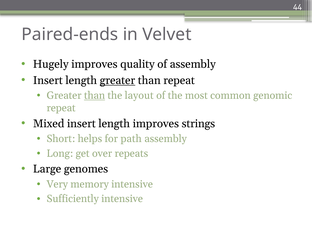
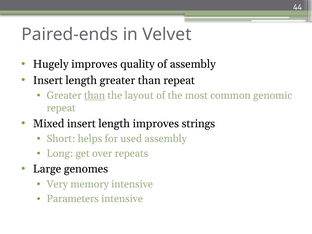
greater underline: present -> none (117, 80)
path: path -> used (131, 139)
Sufficiently: Sufficiently -> Parameters (73, 199)
